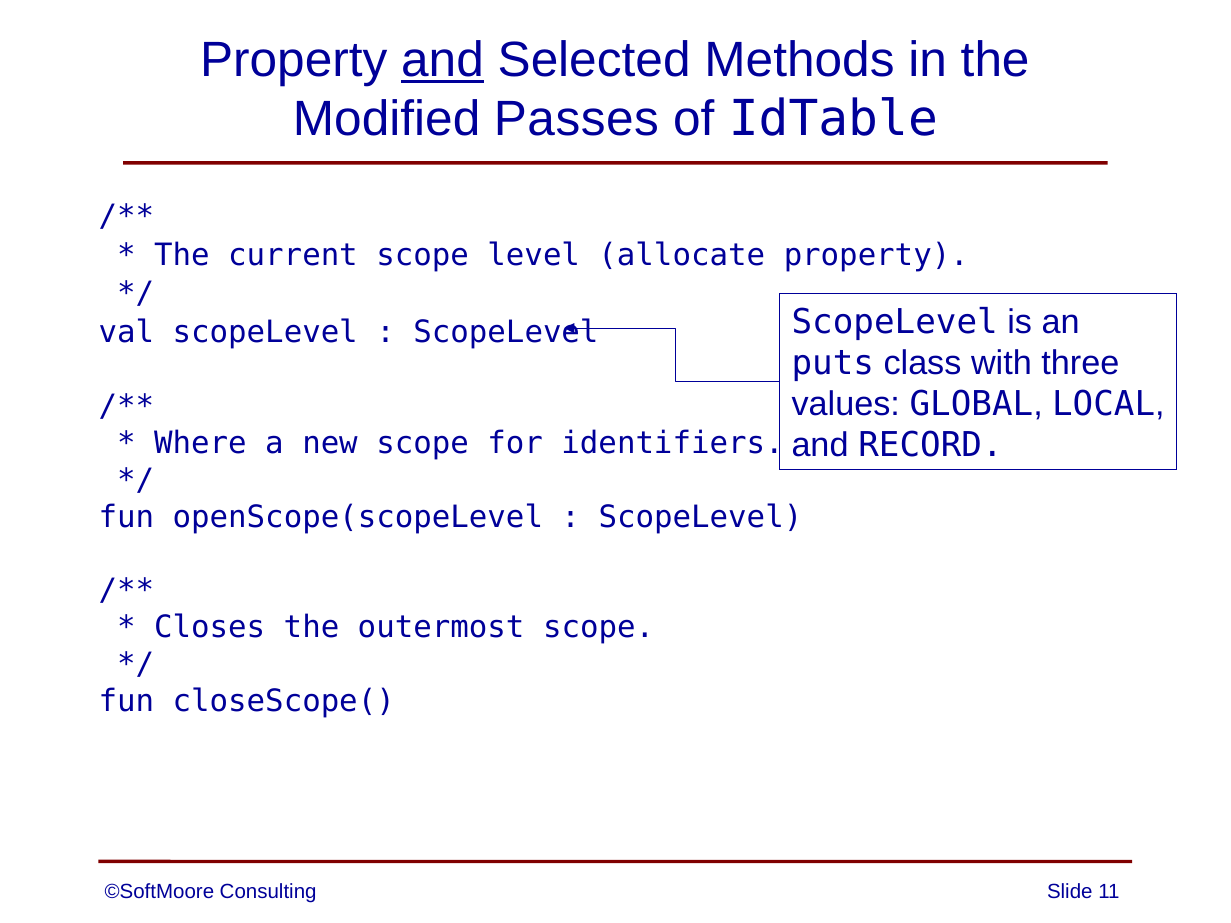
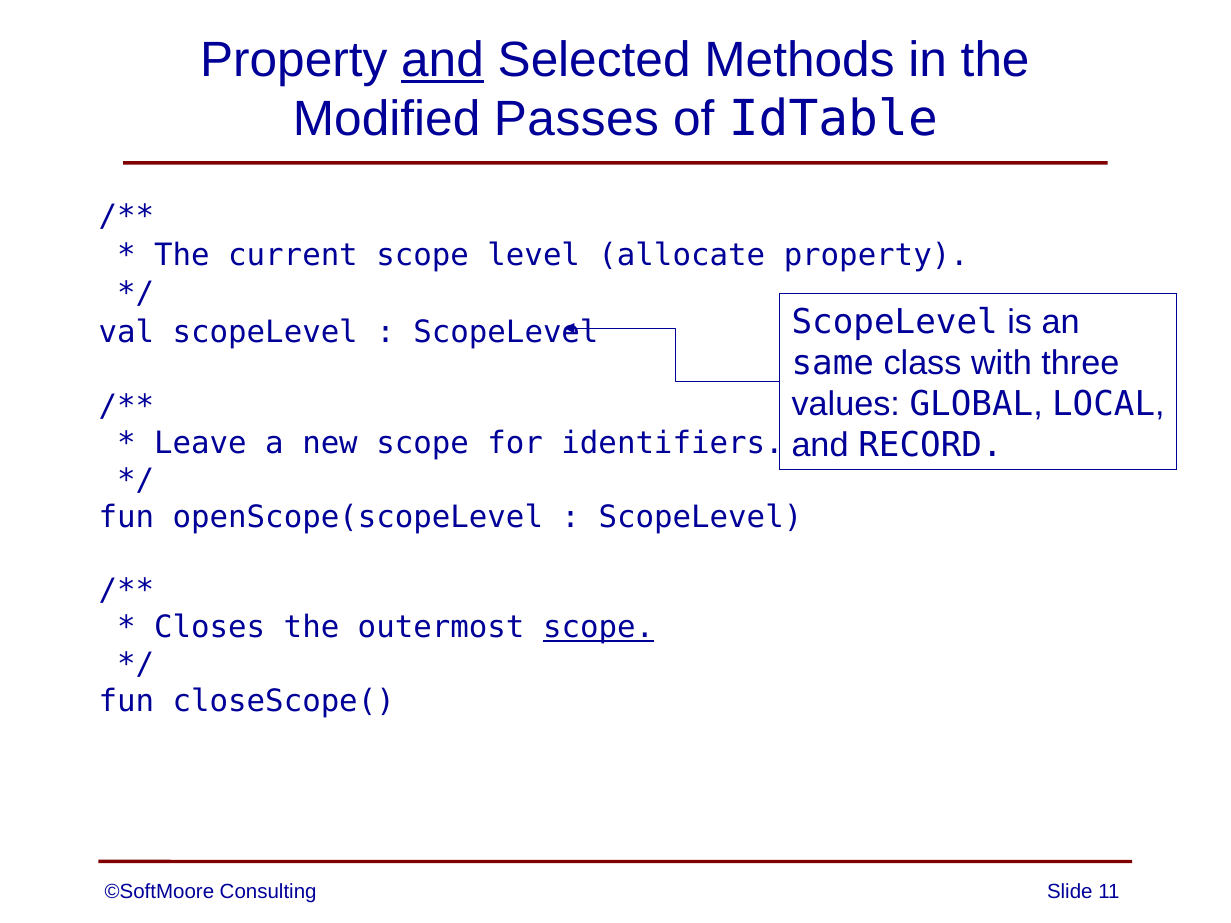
puts: puts -> same (833, 364)
Where: Where -> Leave (200, 443)
scope underline: none -> present (599, 628)
